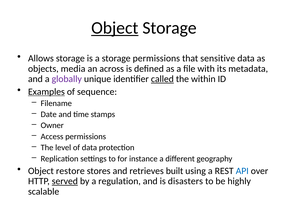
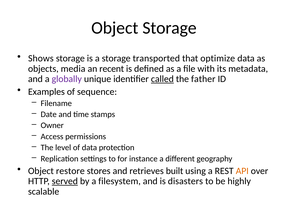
Object underline: present -> none (115, 28)
Allows: Allows -> Shows (41, 58)
storage permissions: permissions -> transported (156, 58)
sensitive: sensitive -> optimize (218, 58)
across: across -> recent (112, 69)
within: within -> father (203, 79)
Examples underline: present -> none (46, 92)
API colour: blue -> orange (242, 171)
regulation: regulation -> filesystem (120, 181)
